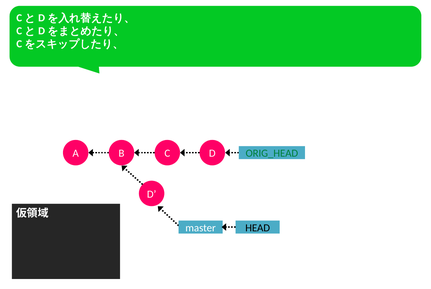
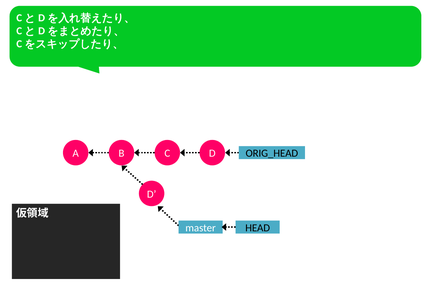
ORIG_HEAD colour: green -> black (272, 153)
